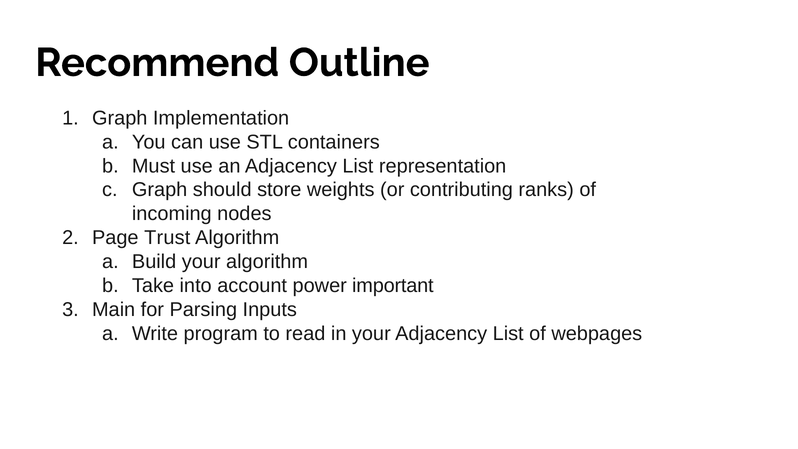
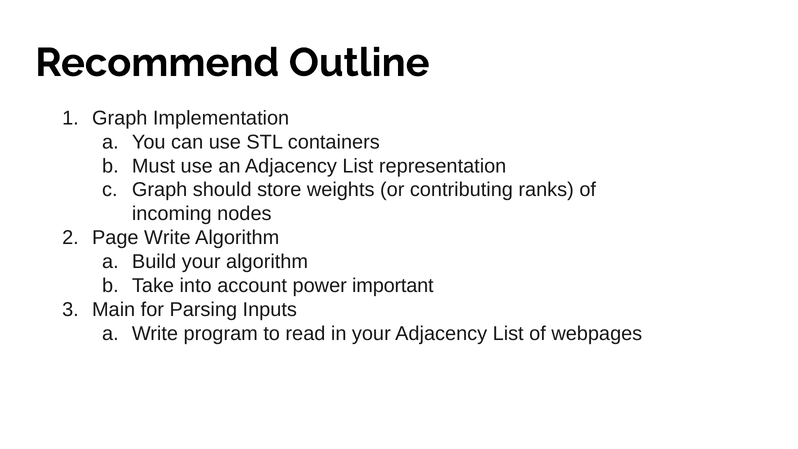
Page Trust: Trust -> Write (167, 238)
